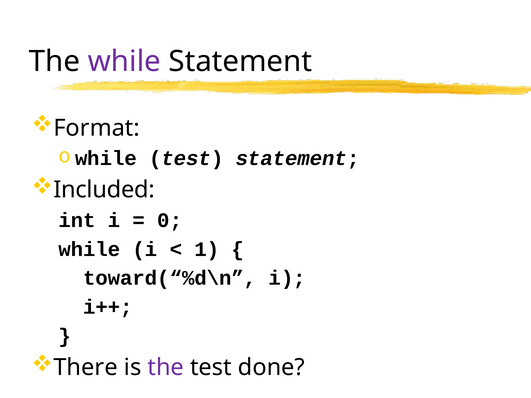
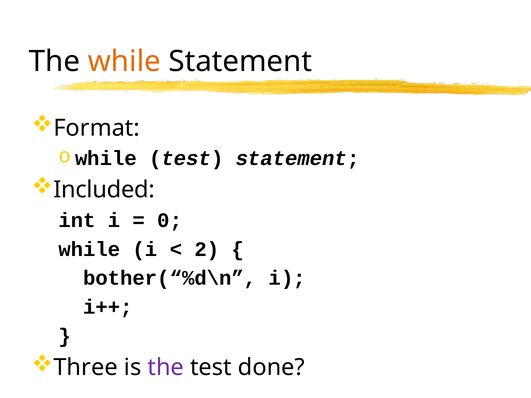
while colour: purple -> orange (124, 61)
1: 1 -> 2 (207, 249)
toward(“%d\n: toward(“%d\n -> bother(“%d\n (170, 278)
There: There -> Three (86, 368)
